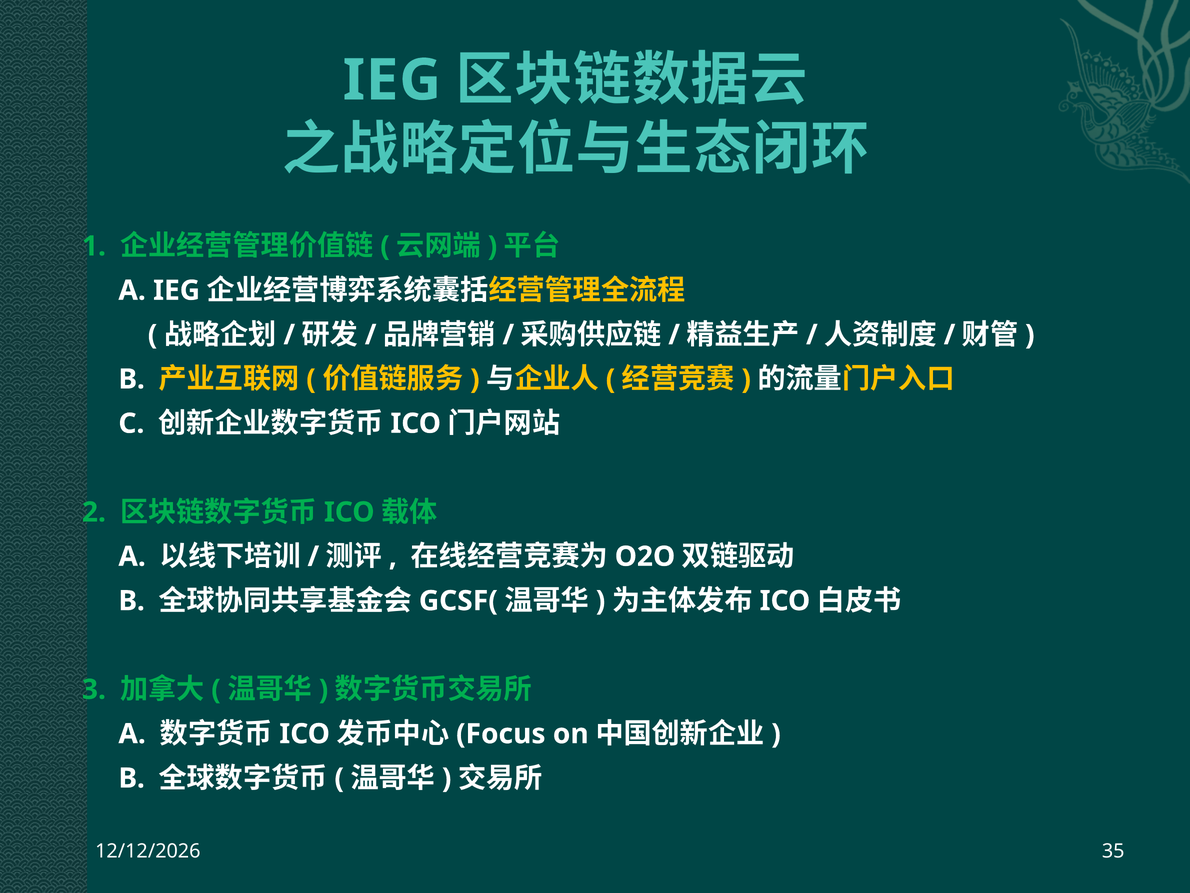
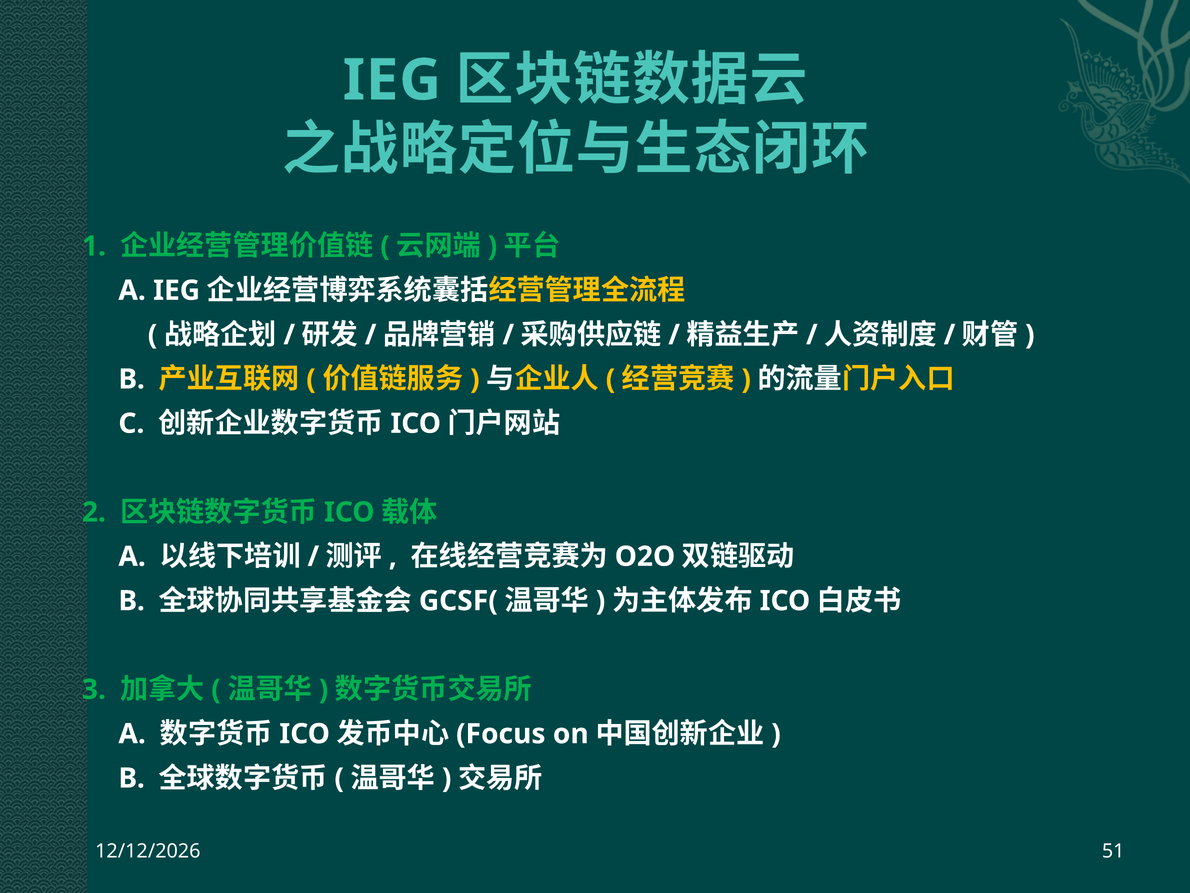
35: 35 -> 51 (1113, 851)
